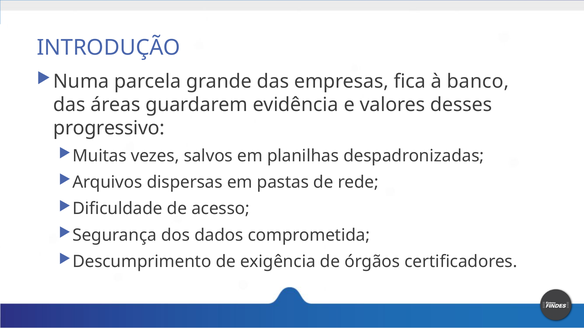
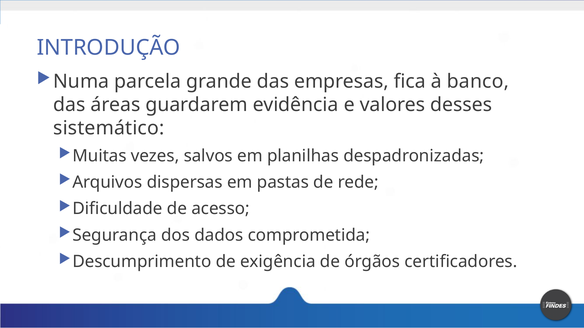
progressivo: progressivo -> sistemático (109, 128)
